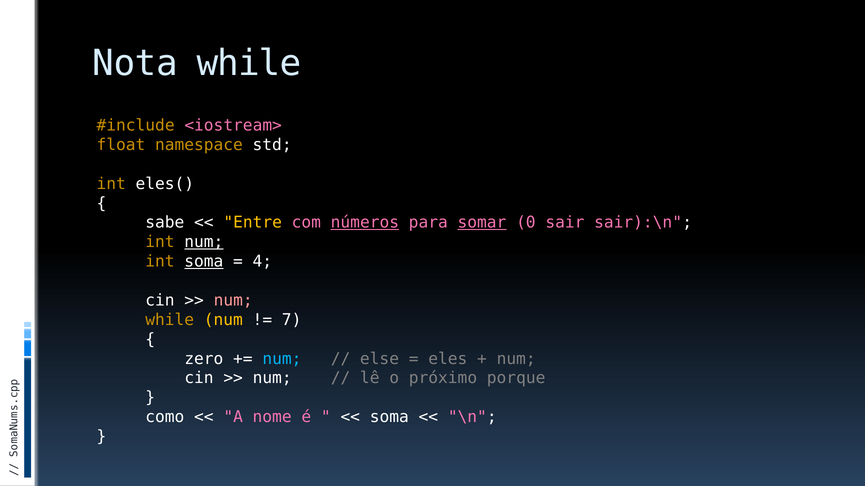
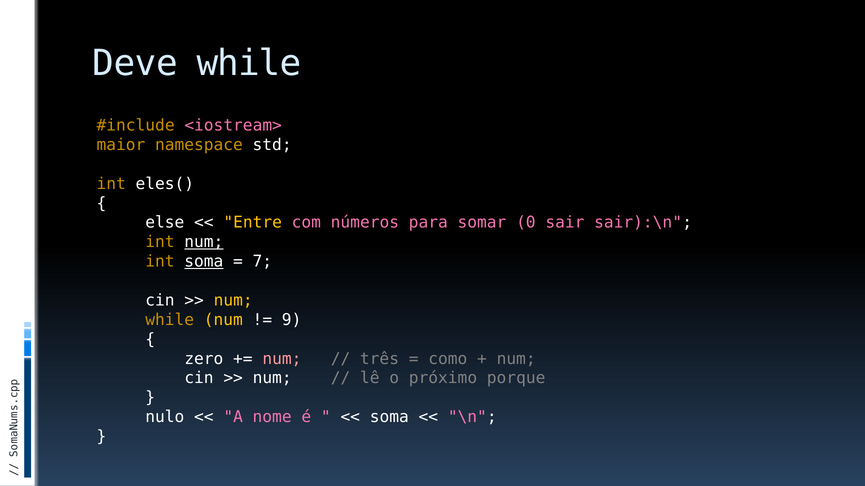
Nota: Nota -> Deve (135, 64)
float: float -> maior (121, 145)
sabe: sabe -> else (165, 223)
números underline: present -> none (365, 223)
somar underline: present -> none (482, 223)
4: 4 -> 7 (262, 262)
num colour: pink -> yellow (233, 301)
7: 7 -> 9 (292, 320)
num colour: light blue -> pink (282, 359)
else: else -> três (379, 359)
eles: eles -> como (448, 359)
como: como -> nulo (165, 417)
